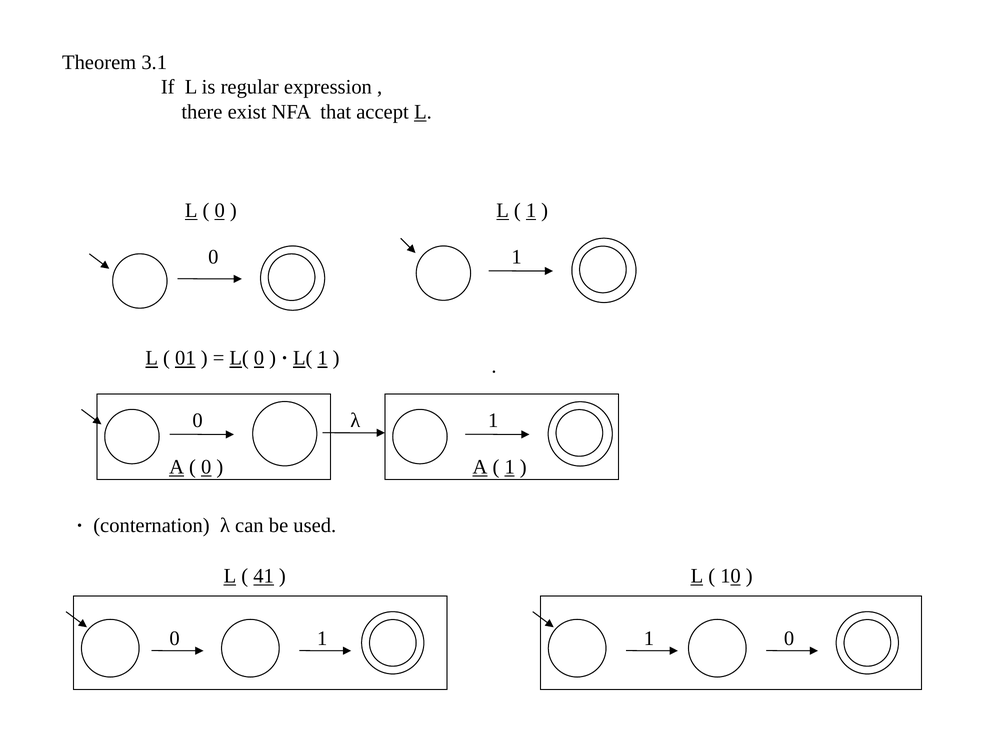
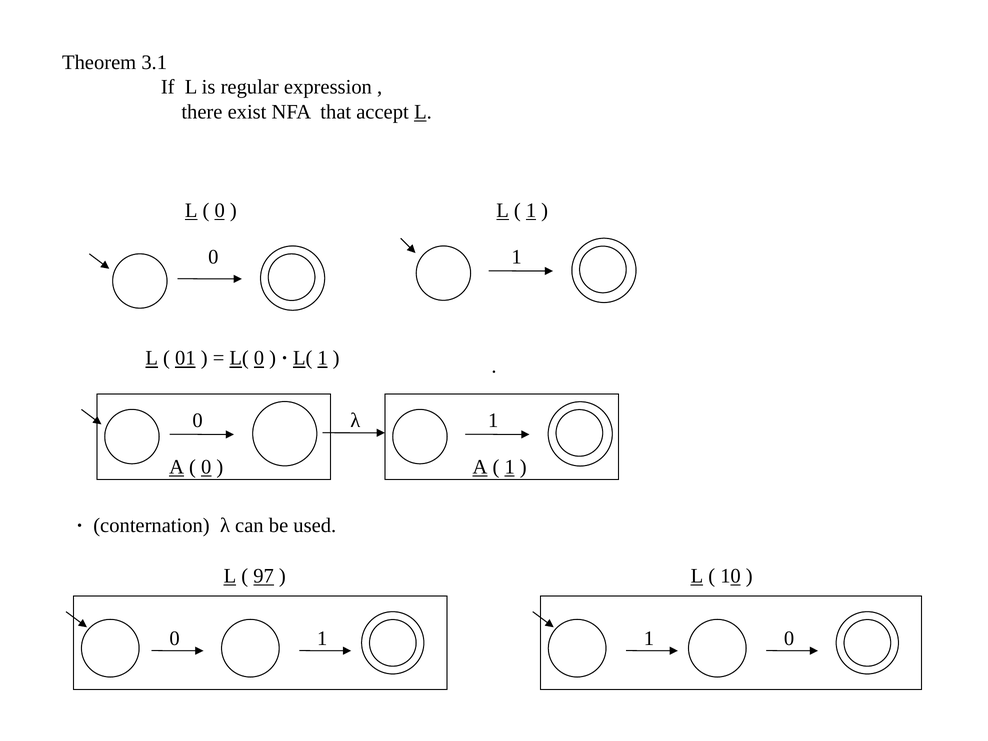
41: 41 -> 97 (264, 576)
